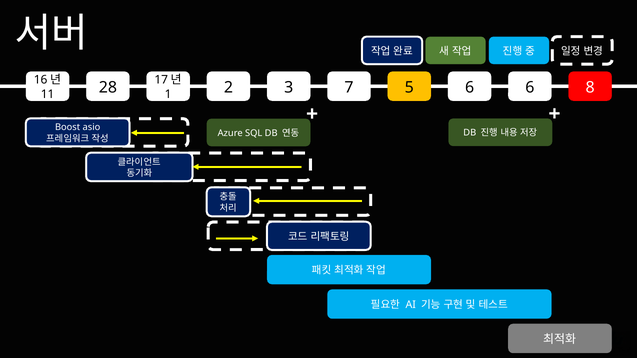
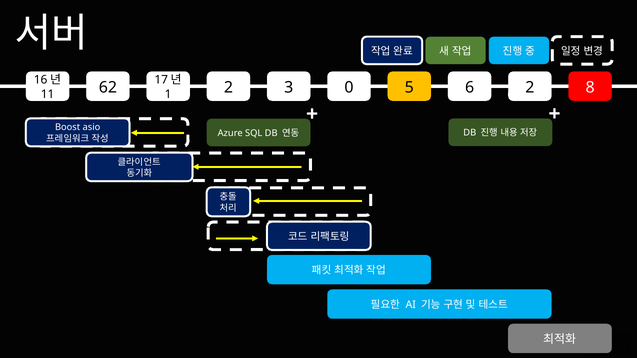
7: 7 -> 0 (349, 87)
6 6: 6 -> 2 (530, 87)
28: 28 -> 62 (108, 87)
